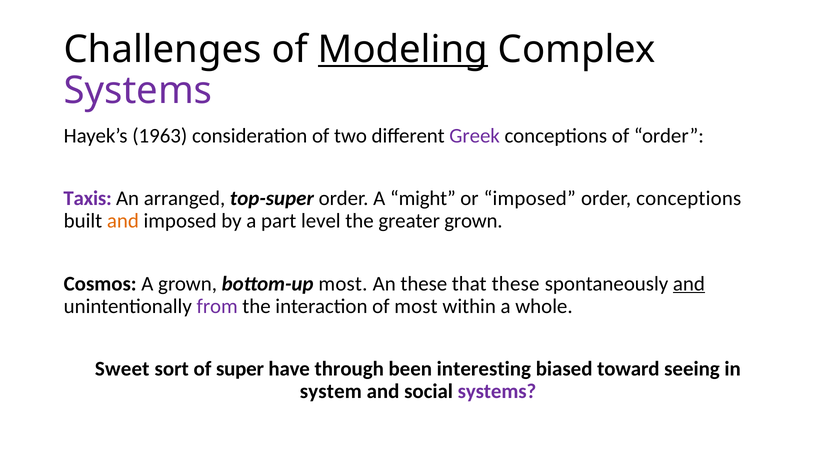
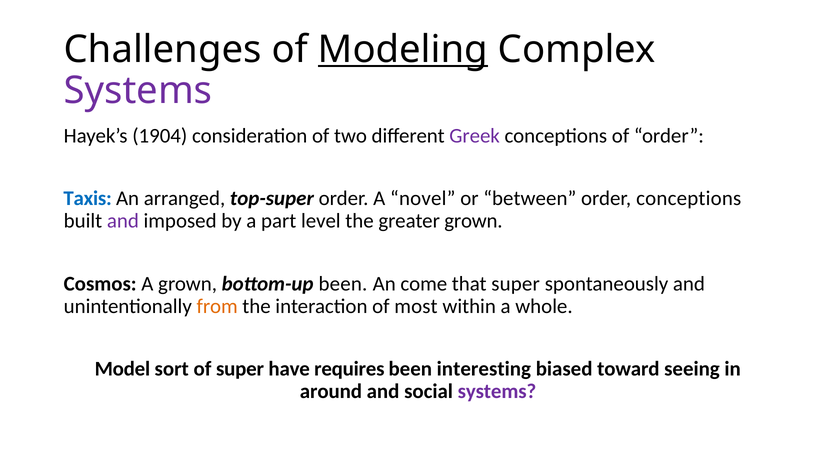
1963: 1963 -> 1904 (160, 136)
Taxis colour: purple -> blue (88, 199)
might: might -> novel (423, 199)
or imposed: imposed -> between (530, 199)
and colour: orange -> purple (123, 221)
bottom-up most: most -> been (343, 284)
An these: these -> come (424, 284)
that these: these -> super (516, 284)
and underline: present -> none (689, 284)
from colour: purple -> orange (217, 306)
Sweet: Sweet -> Model (122, 369)
through: through -> requires (349, 369)
system: system -> around (331, 391)
